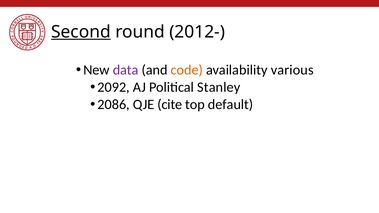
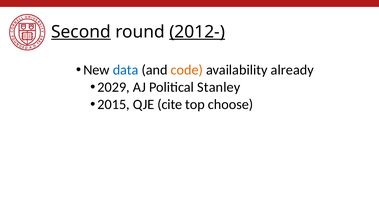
2012- underline: none -> present (197, 32)
data colour: purple -> blue (126, 70)
various: various -> already (292, 70)
2092: 2092 -> 2029 (114, 87)
2086: 2086 -> 2015 (114, 105)
default: default -> choose (231, 105)
